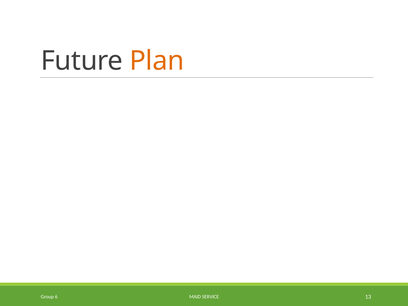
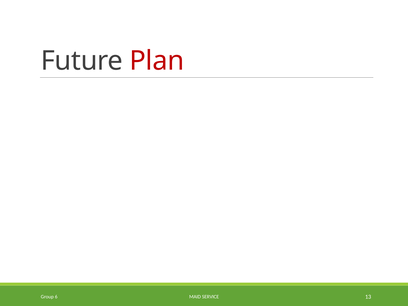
Plan colour: orange -> red (157, 61)
